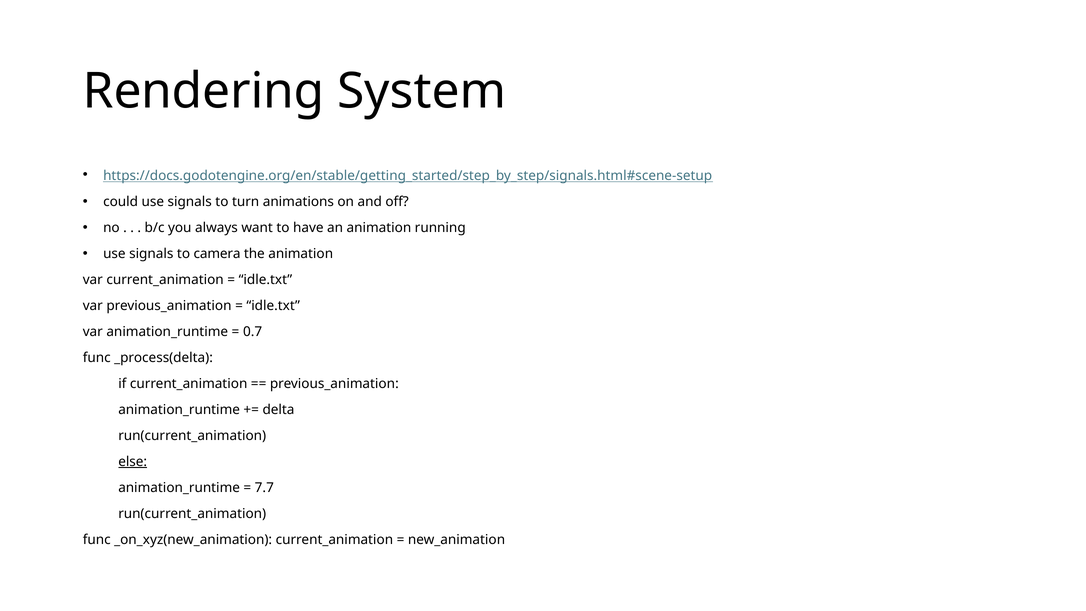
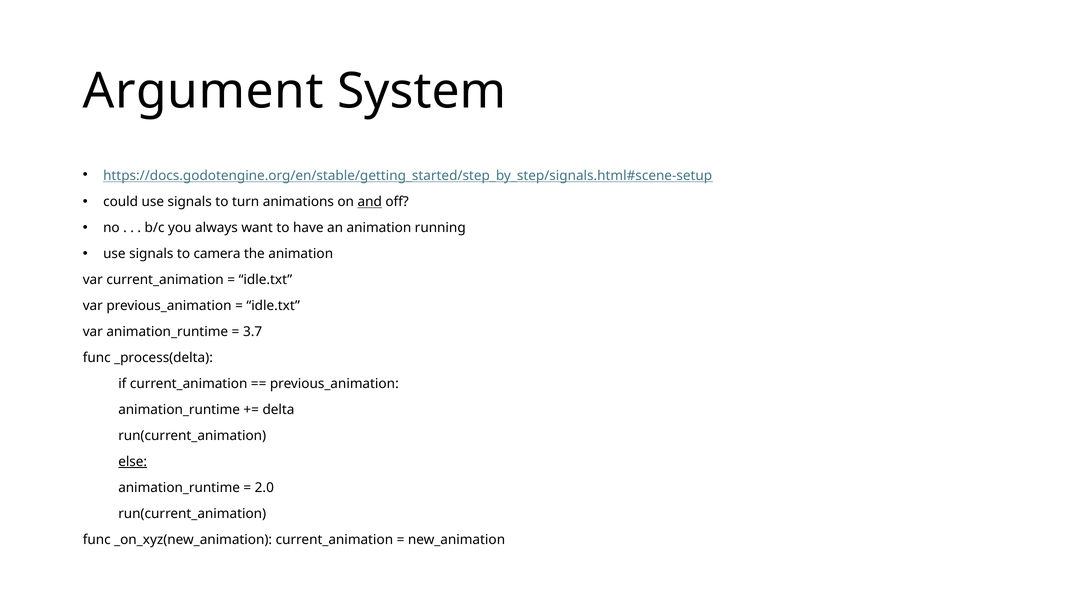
Rendering: Rendering -> Argument (203, 91)
and underline: none -> present (370, 202)
0.7: 0.7 -> 3.7 (253, 332)
7.7: 7.7 -> 2.0 (264, 488)
